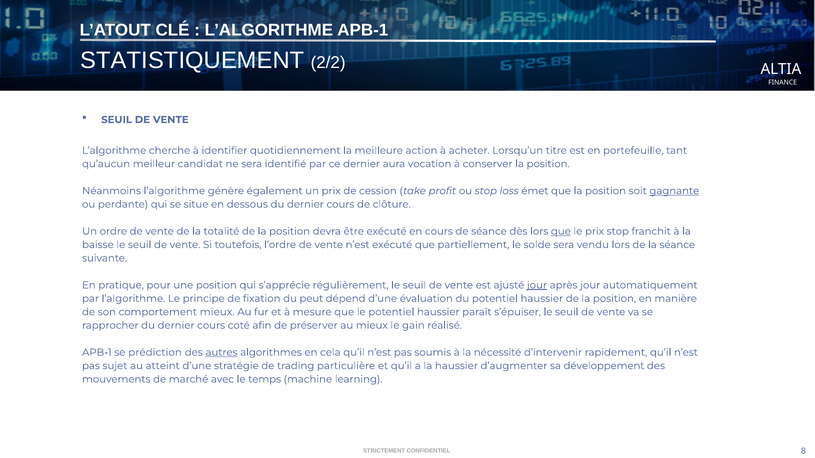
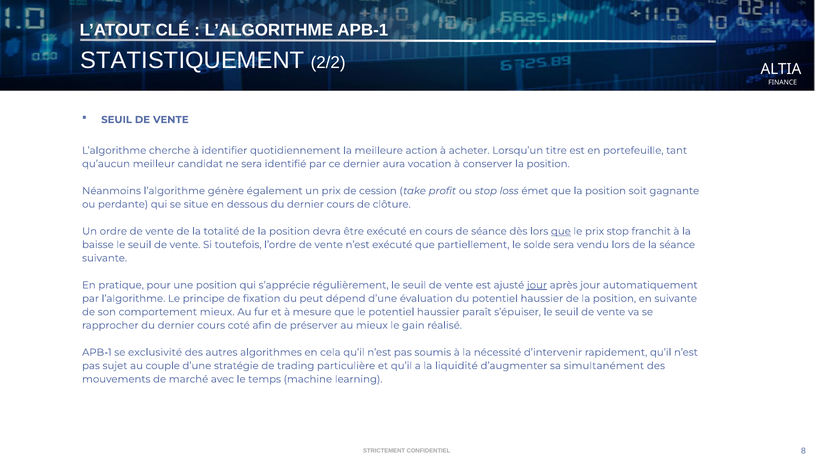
gagnante underline: present -> none (674, 191)
en manière: manière -> suivante (676, 299)
prédiction: prédiction -> exclusivité (155, 353)
autres underline: present -> none (222, 353)
atteint: atteint -> couple (163, 366)
la haussier: haussier -> liquidité (456, 366)
développement: développement -> simultanément (604, 366)
